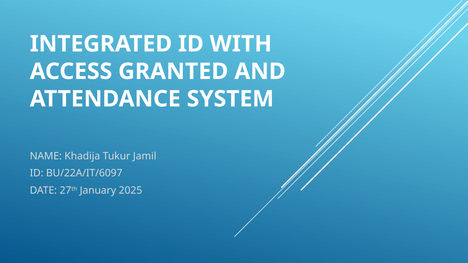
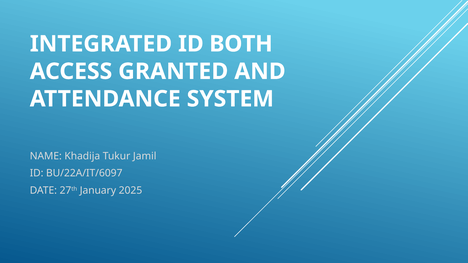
WITH: WITH -> BOTH (241, 44)
